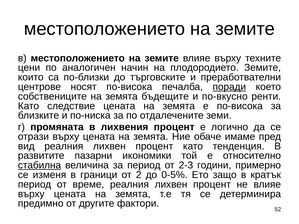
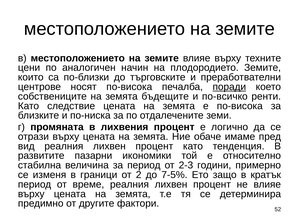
по-вкусно: по-вкусно -> по-всичко (225, 96)
стабилна underline: present -> none (39, 165)
0-5%: 0-5% -> 7-5% (174, 175)
